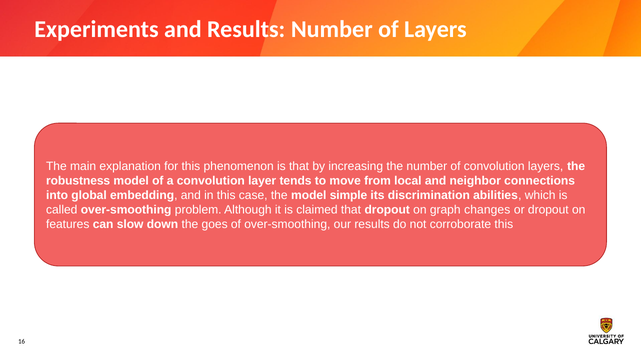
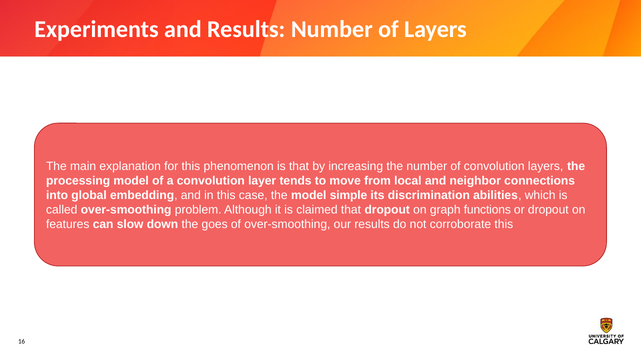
robustness: robustness -> processing (78, 181)
changes: changes -> functions (487, 210)
